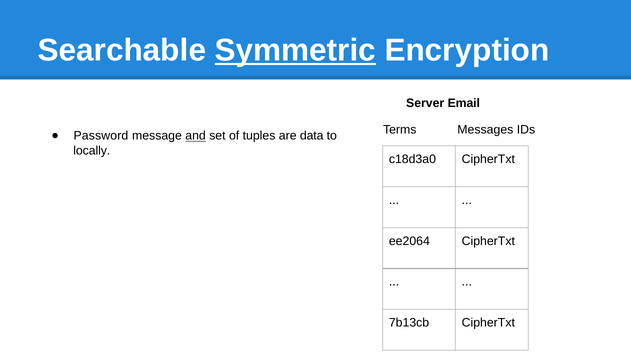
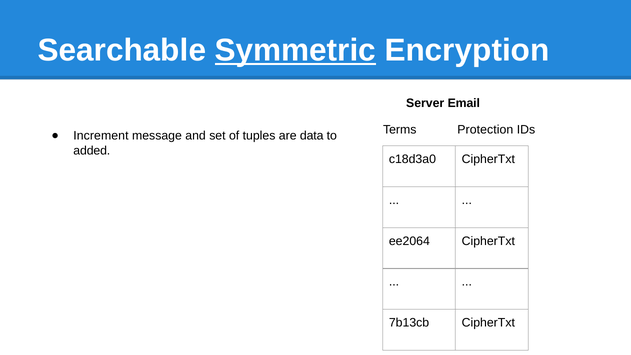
Messages: Messages -> Protection (485, 130)
Password: Password -> Increment (101, 136)
and underline: present -> none (196, 136)
locally: locally -> added (92, 151)
